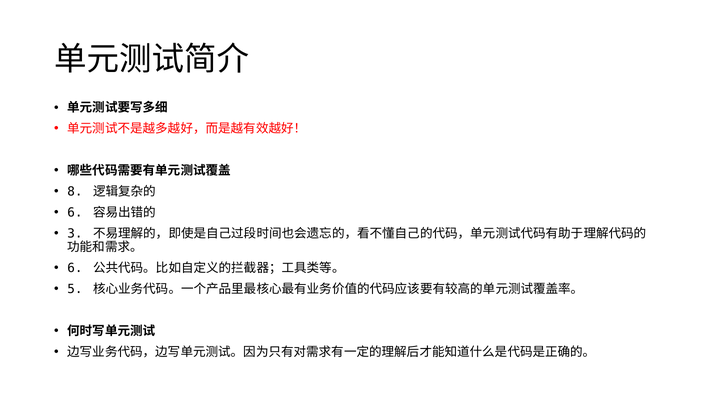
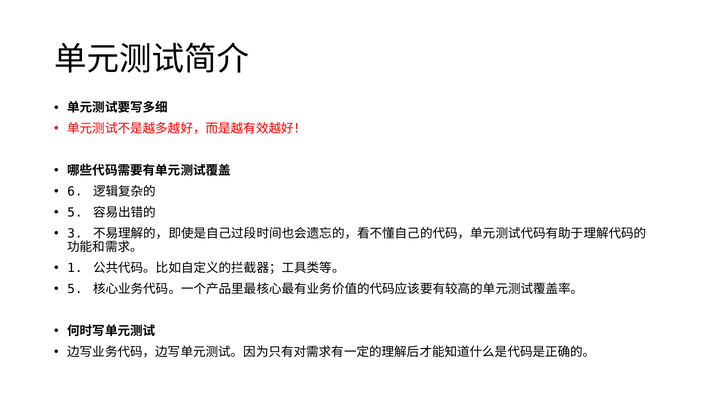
8: 8 -> 6 (75, 191)
6: 6 -> 5 (75, 212)
6: 6 -> 1 (75, 268)
